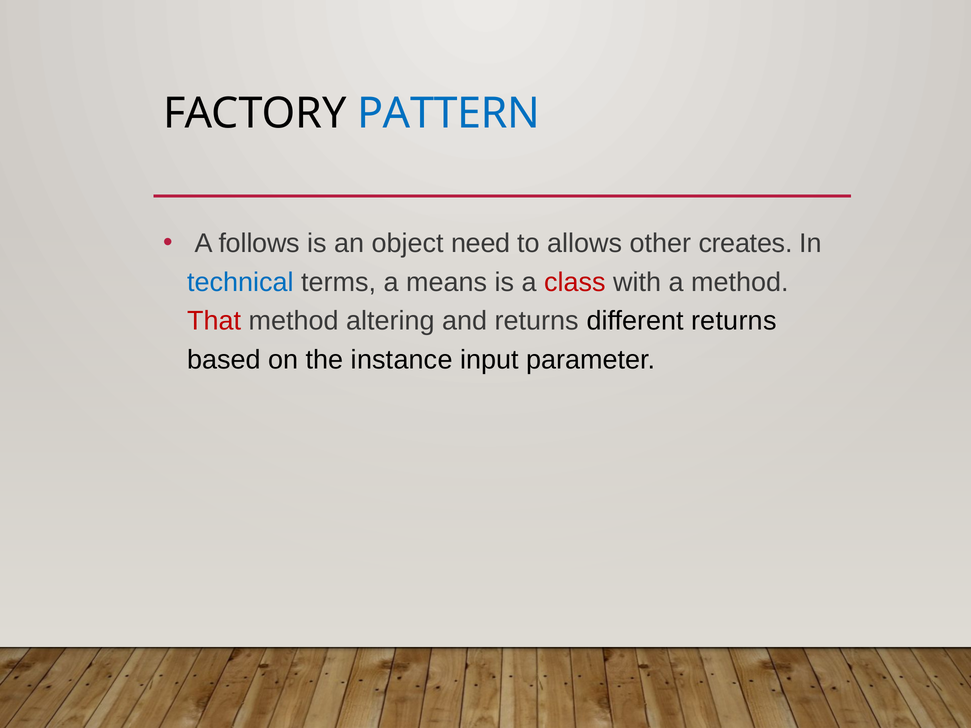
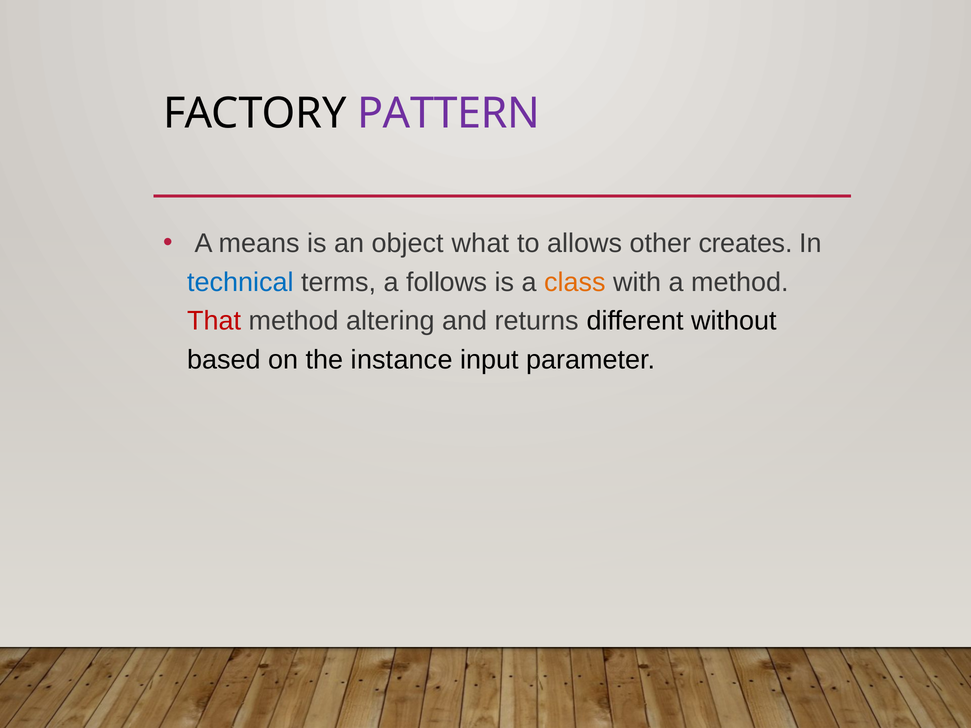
PATTERN colour: blue -> purple (449, 113)
follows: follows -> means (259, 243)
need: need -> what (480, 243)
means: means -> follows (447, 282)
class colour: red -> orange (575, 282)
different returns: returns -> without (734, 321)
